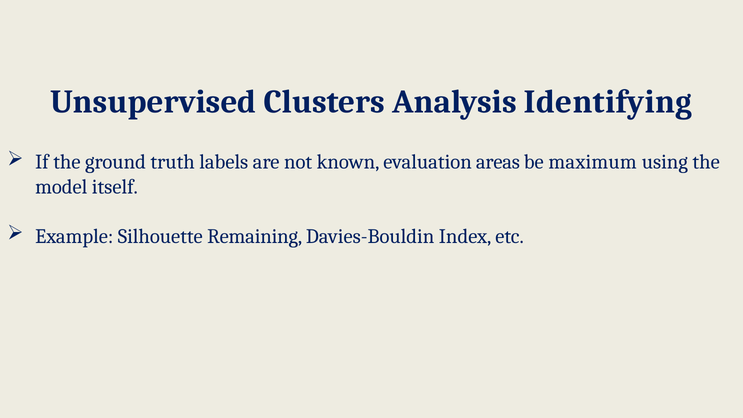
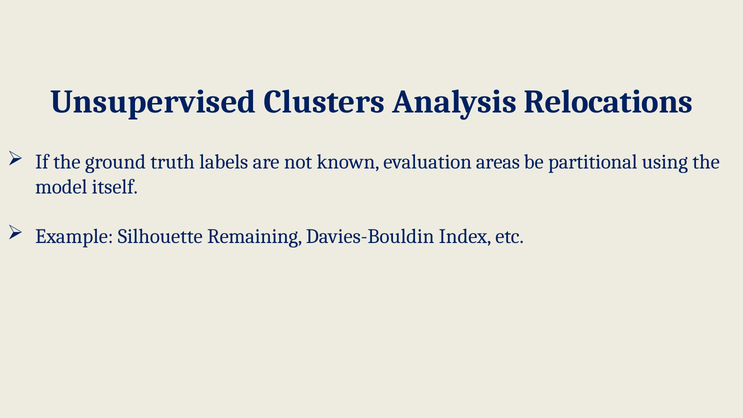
Identifying: Identifying -> Relocations (608, 102)
maximum: maximum -> partitional (593, 162)
